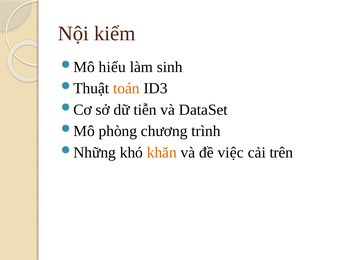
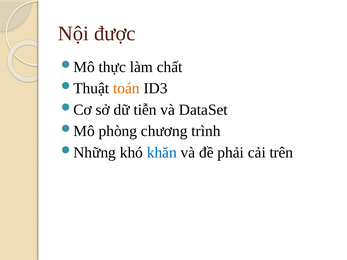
kiểm: kiểm -> được (115, 34)
hiểu: hiểu -> thực (112, 67)
sinh: sinh -> chất (170, 67)
khăn colour: orange -> blue (162, 153)
việc: việc -> phải (231, 153)
